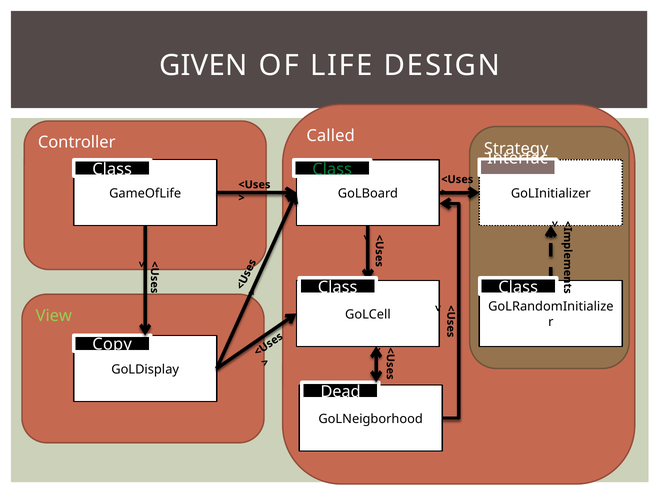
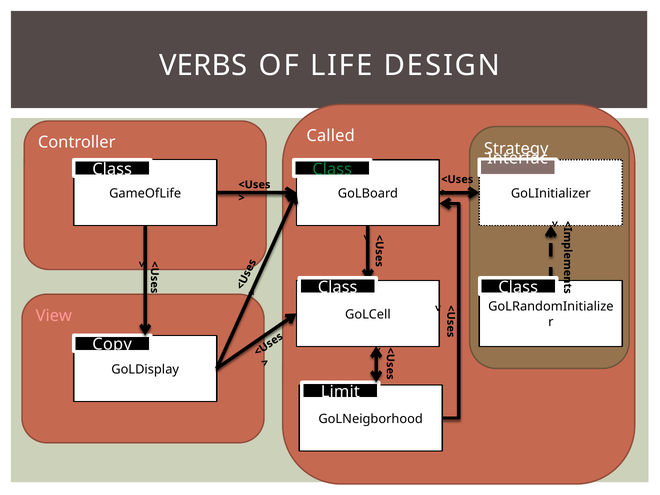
GIVEN: GIVEN -> VERBS (203, 66)
View colour: light green -> pink (54, 316)
Dead: Dead -> Limit (340, 392)
